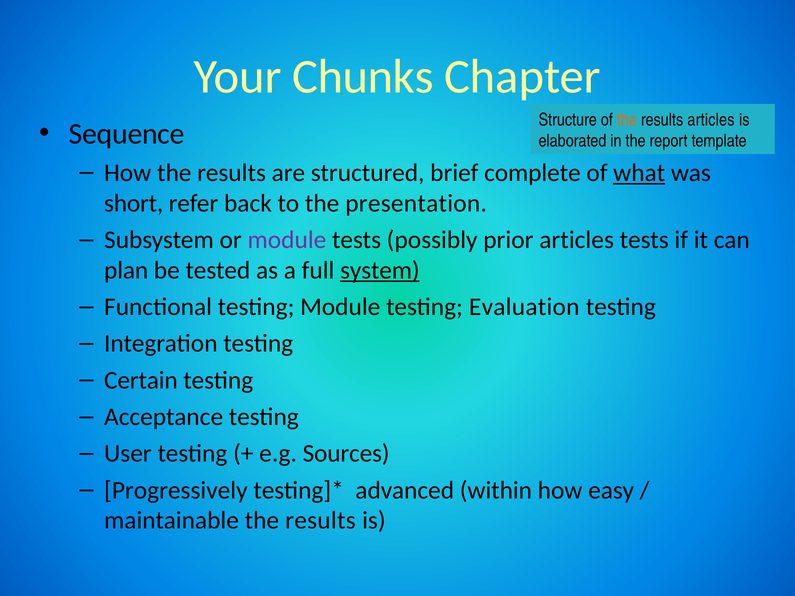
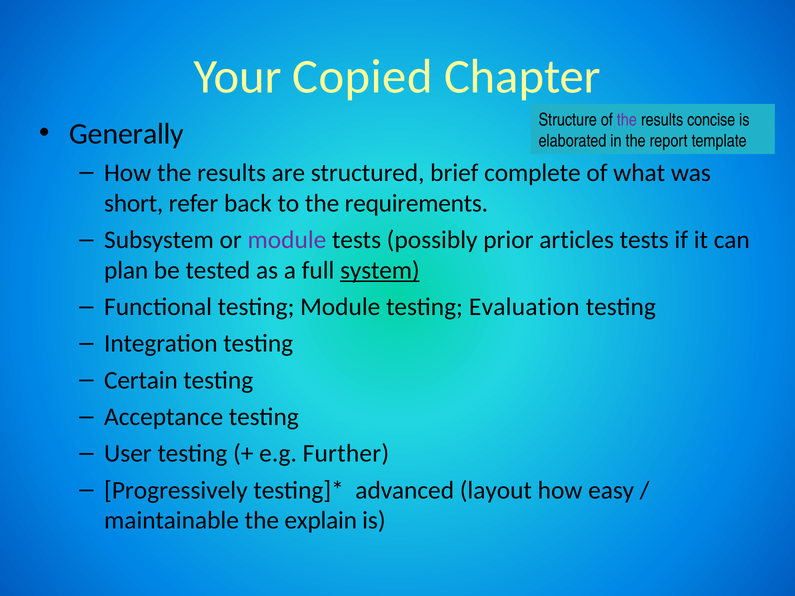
Chunks: Chunks -> Copied (363, 77)
the colour: orange -> purple (627, 120)
results articles: articles -> concise (711, 120)
Sequence: Sequence -> Generally (127, 134)
what underline: present -> none (639, 173)
presentation: presentation -> requirements (416, 203)
Sources: Sources -> Further (346, 454)
within: within -> layout (496, 490)
maintainable the results: results -> explain (321, 521)
